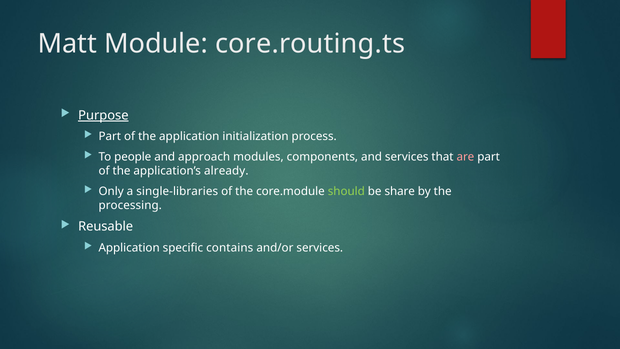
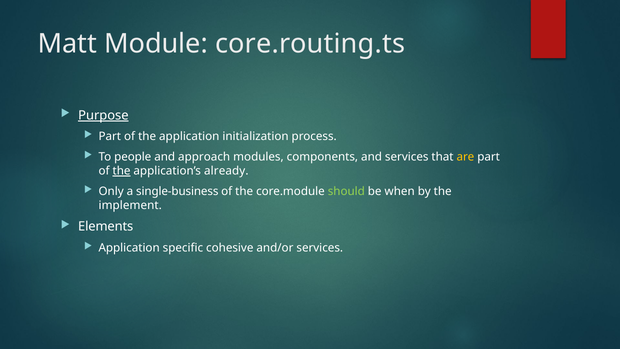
are colour: pink -> yellow (465, 157)
the underline: none -> present (122, 171)
single-libraries: single-libraries -> single-business (177, 191)
share: share -> when (400, 191)
processing: processing -> implement (130, 205)
Reusable: Reusable -> Elements (106, 226)
contains: contains -> cohesive (230, 248)
